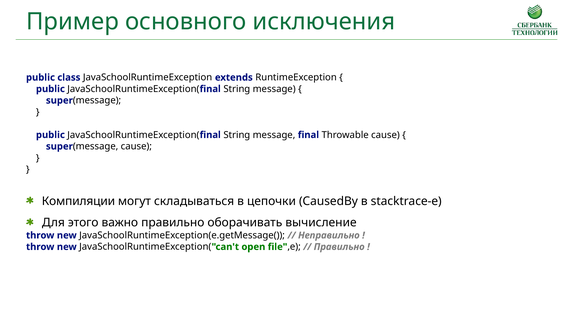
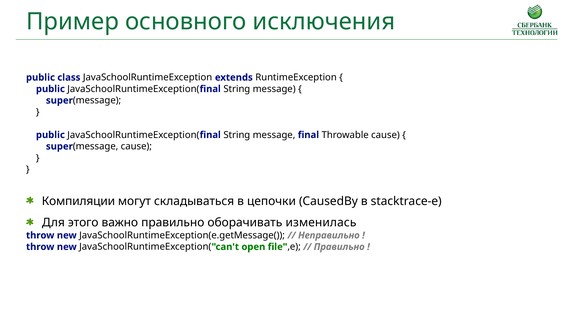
вычисление: вычисление -> изменилась (321, 222)
